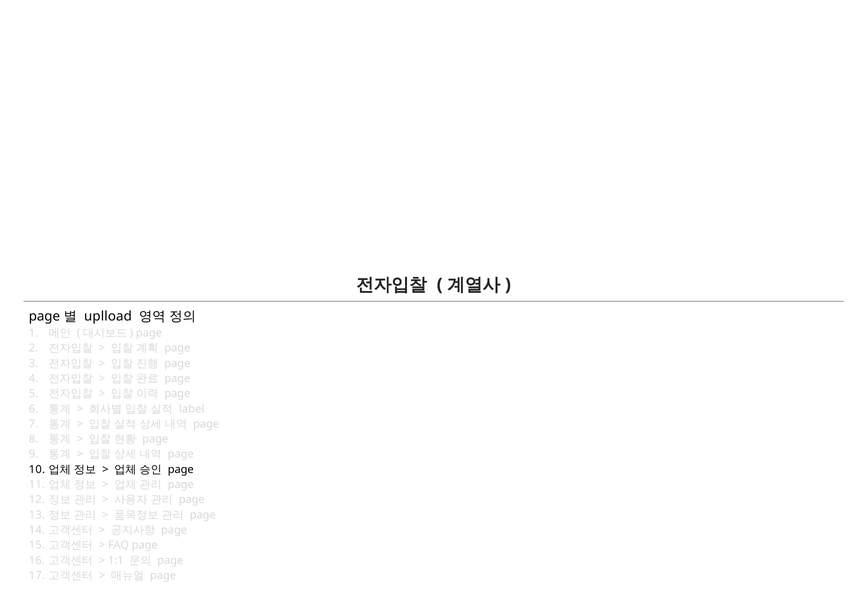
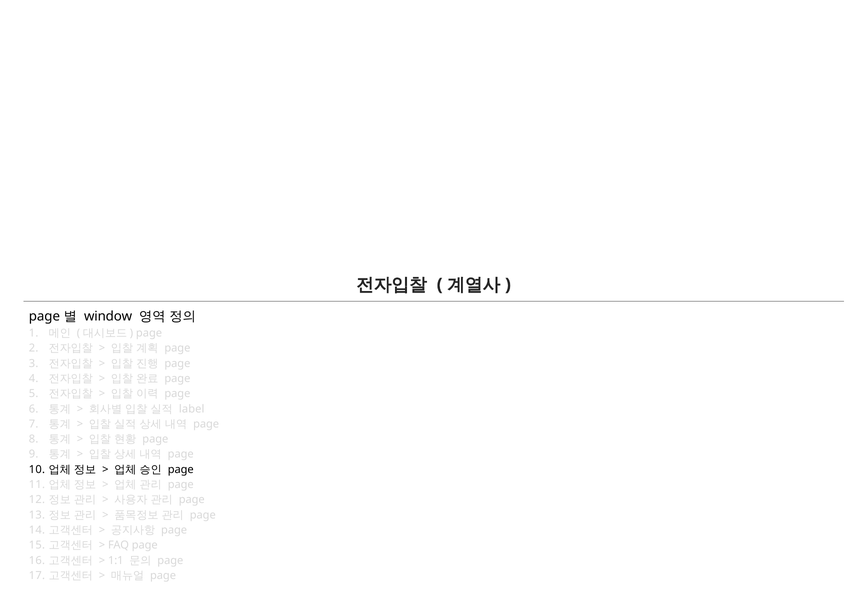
uplload: uplload -> window (108, 317)
